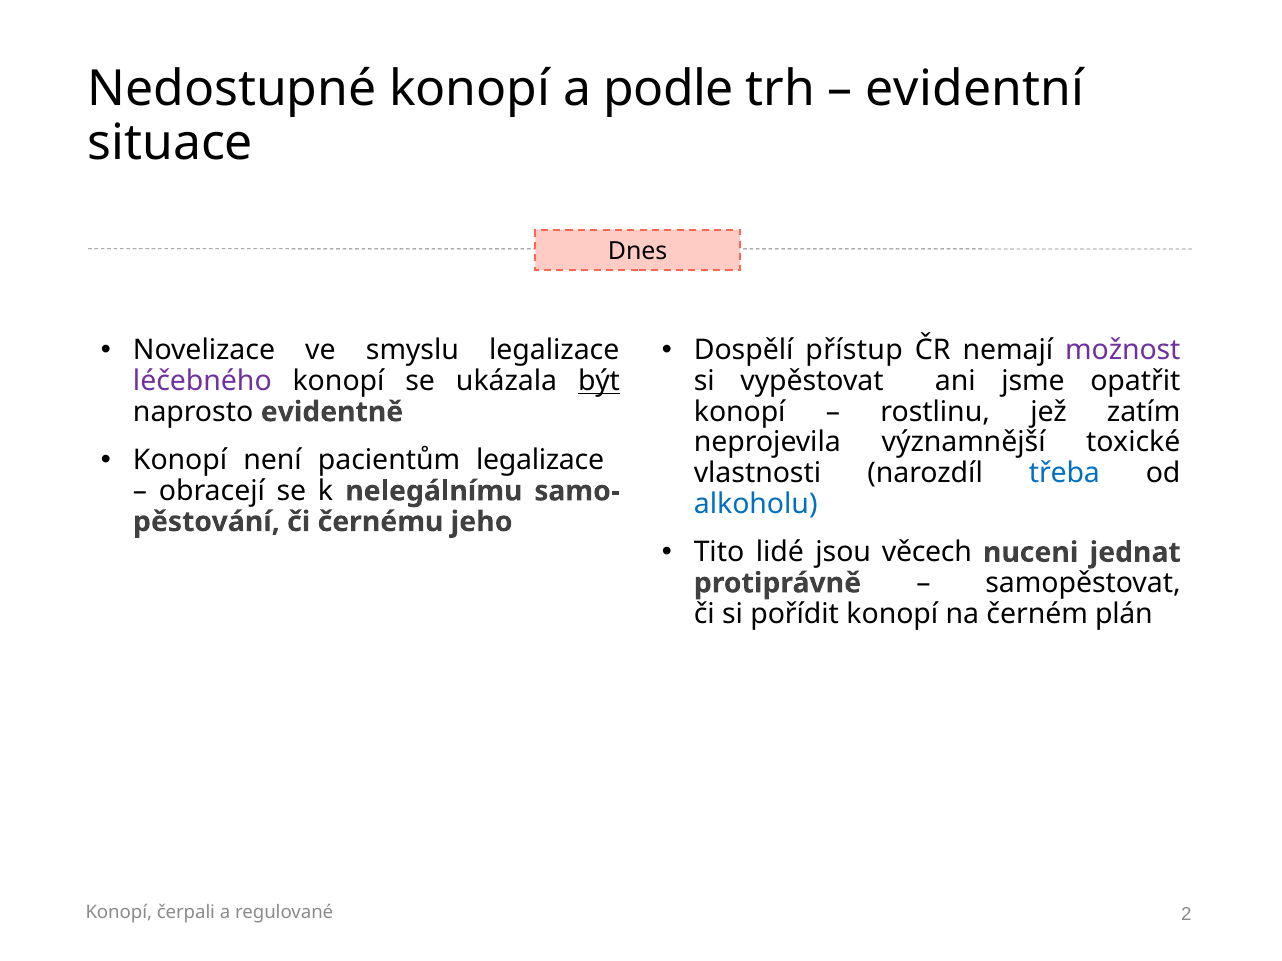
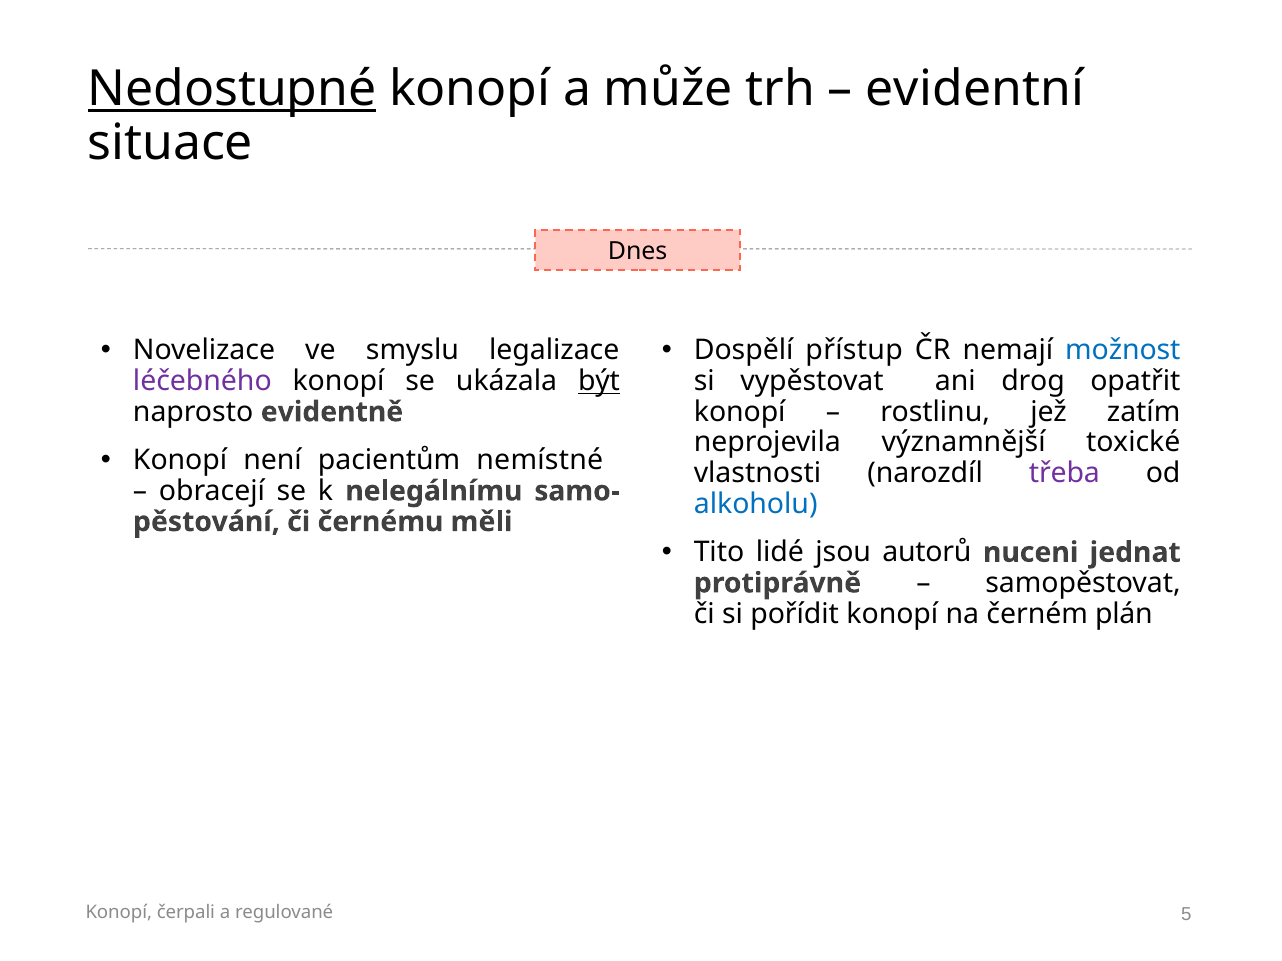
Nedostupné underline: none -> present (232, 89)
podle: podle -> může (668, 89)
možnost colour: purple -> blue (1123, 351)
jsme: jsme -> drog (1033, 381)
pacientům legalizace: legalizace -> nemístné (540, 461)
třeba colour: blue -> purple (1064, 474)
jeho: jeho -> měli (482, 522)
věcech: věcech -> autorů (927, 553)
2: 2 -> 5 (1186, 915)
